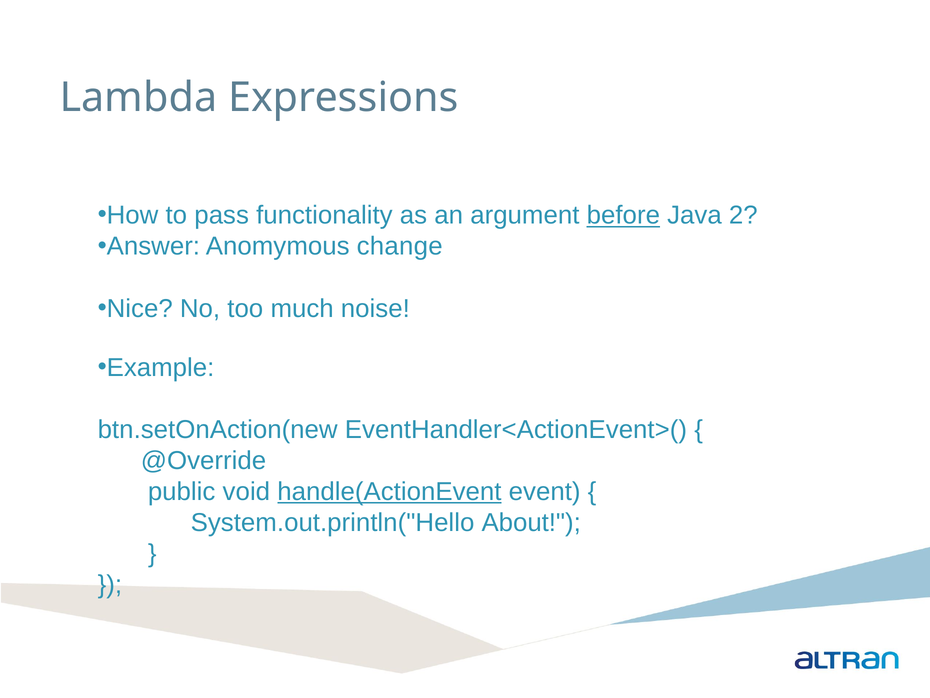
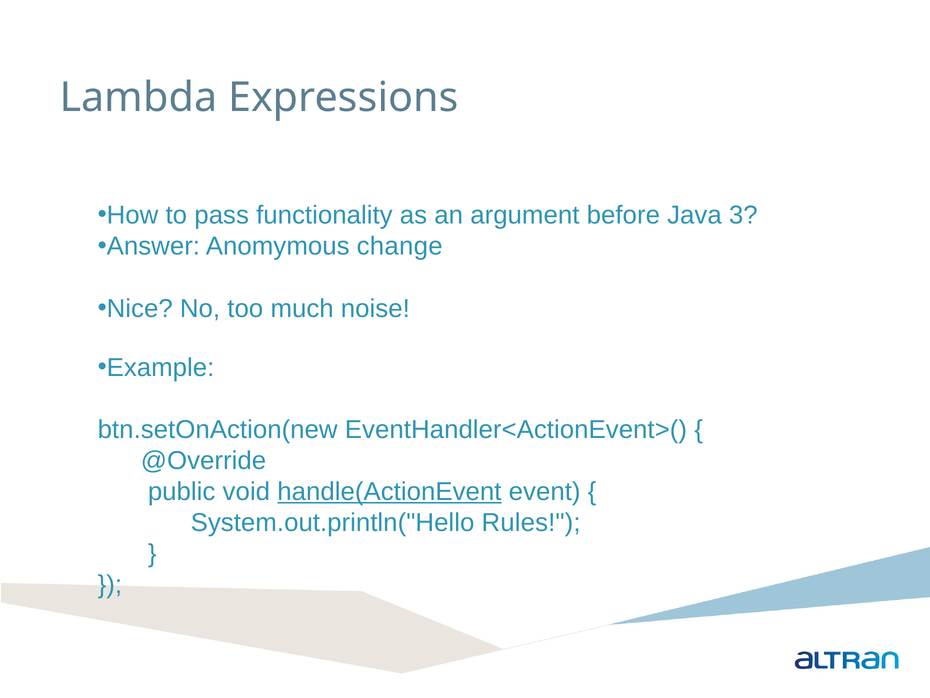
before underline: present -> none (623, 215)
2: 2 -> 3 (743, 215)
About: About -> Rules (531, 522)
